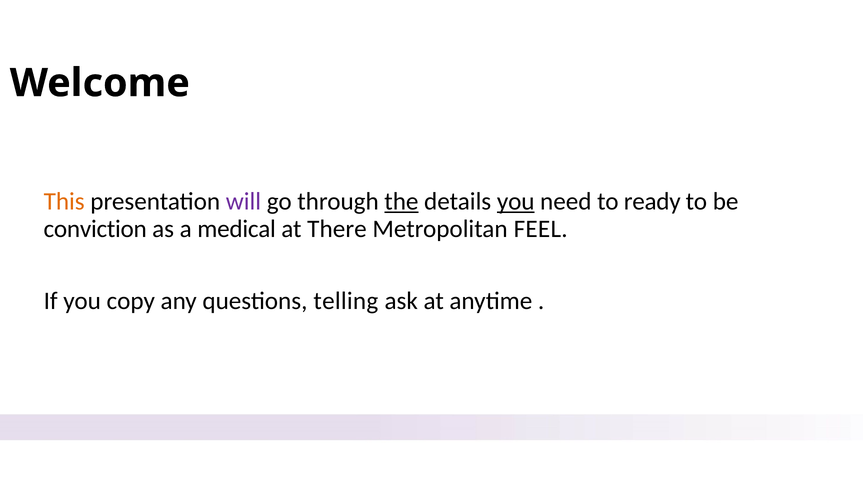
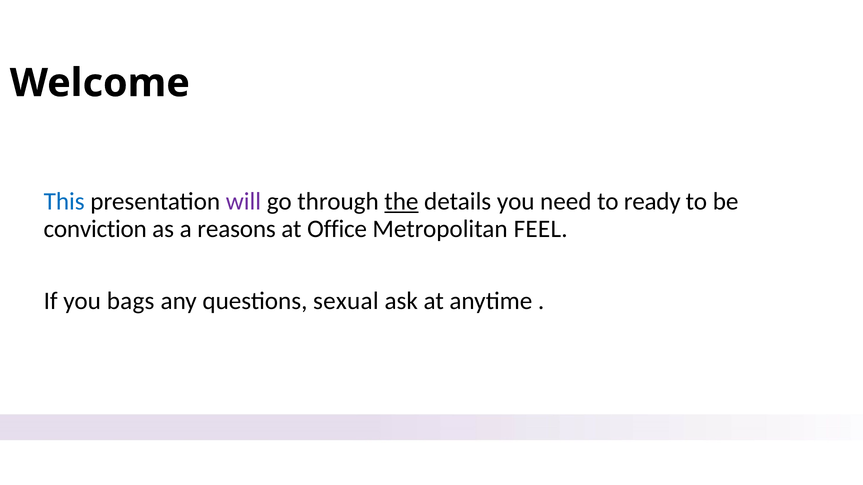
This colour: orange -> blue (64, 202)
you underline: present -> none (516, 202)
medical: medical -> reasons (237, 229)
There: There -> Office (337, 229)
copy: copy -> bags (131, 301)
telling: telling -> sexual (346, 301)
